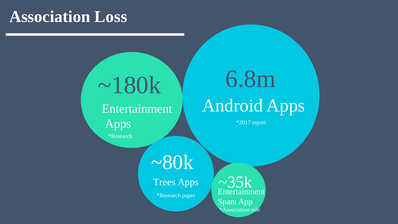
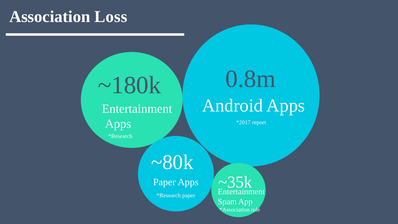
6.8m: 6.8m -> 0.8m (251, 79)
Trees: Trees -> Paper (164, 182)
